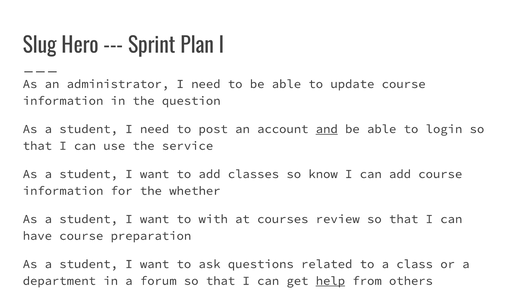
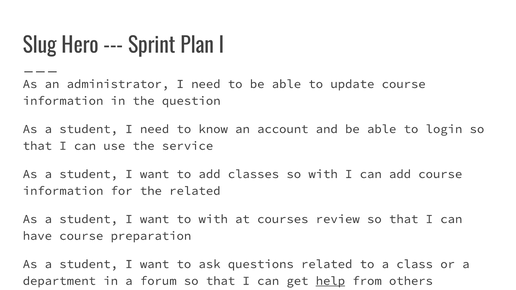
post: post -> know (213, 129)
and underline: present -> none (327, 129)
so know: know -> with (323, 174)
the whether: whether -> related (195, 191)
